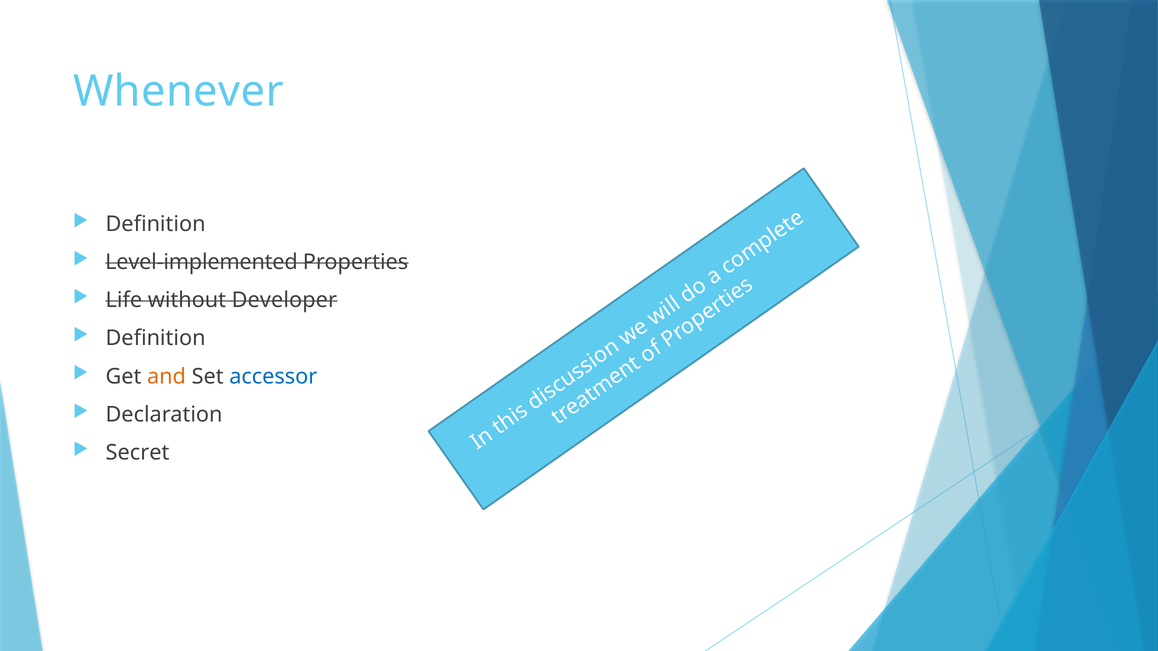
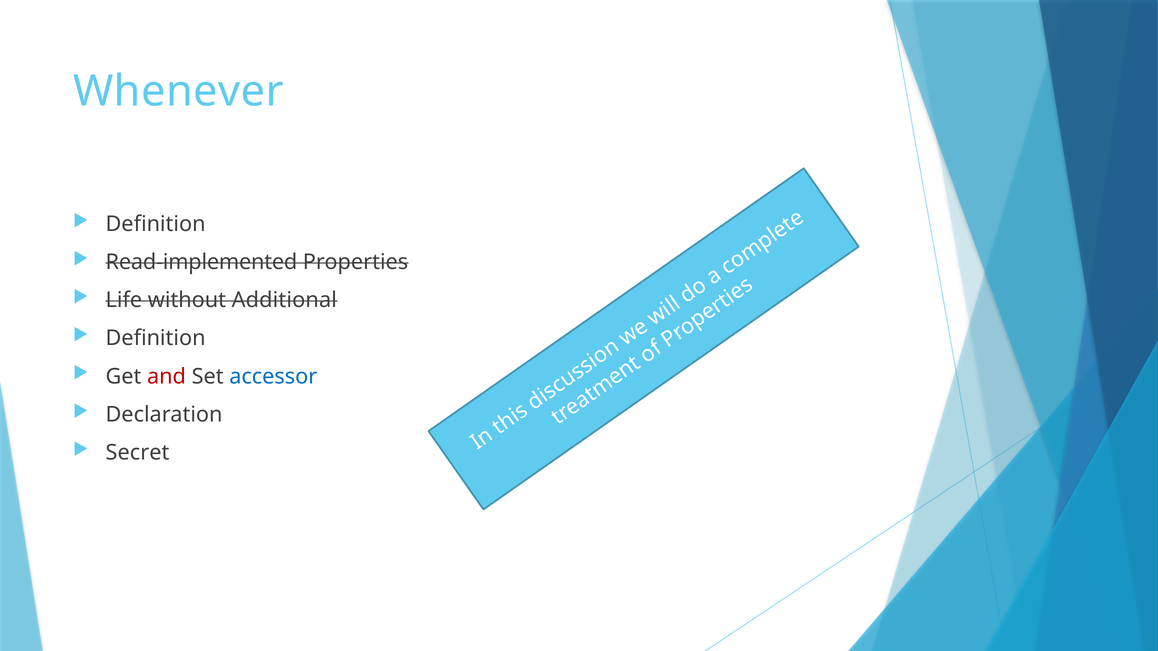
Level-implemented: Level-implemented -> Read-implemented (201, 262)
Developer: Developer -> Additional (284, 300)
and colour: orange -> red (166, 377)
